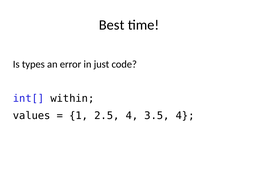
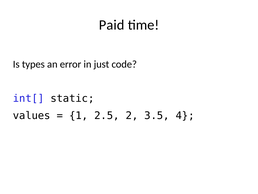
Best: Best -> Paid (112, 25)
within: within -> static (72, 98)
2.5 4: 4 -> 2 (132, 115)
